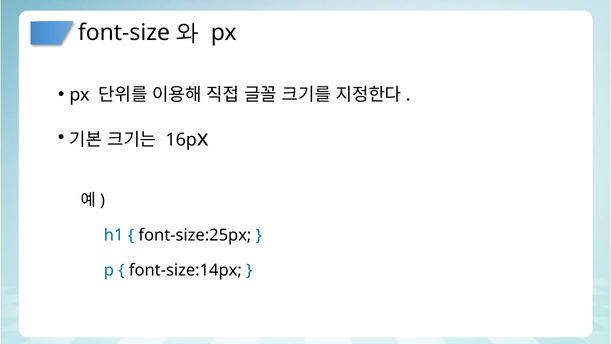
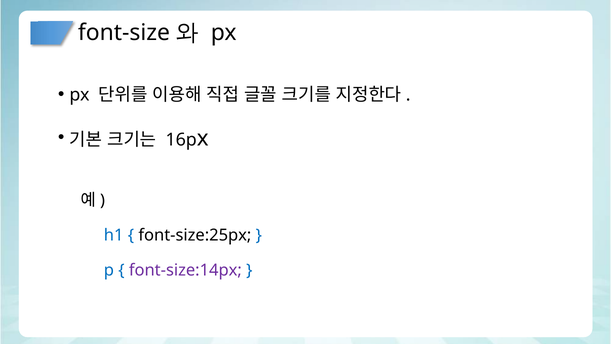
font-size:14px colour: black -> purple (185, 270)
